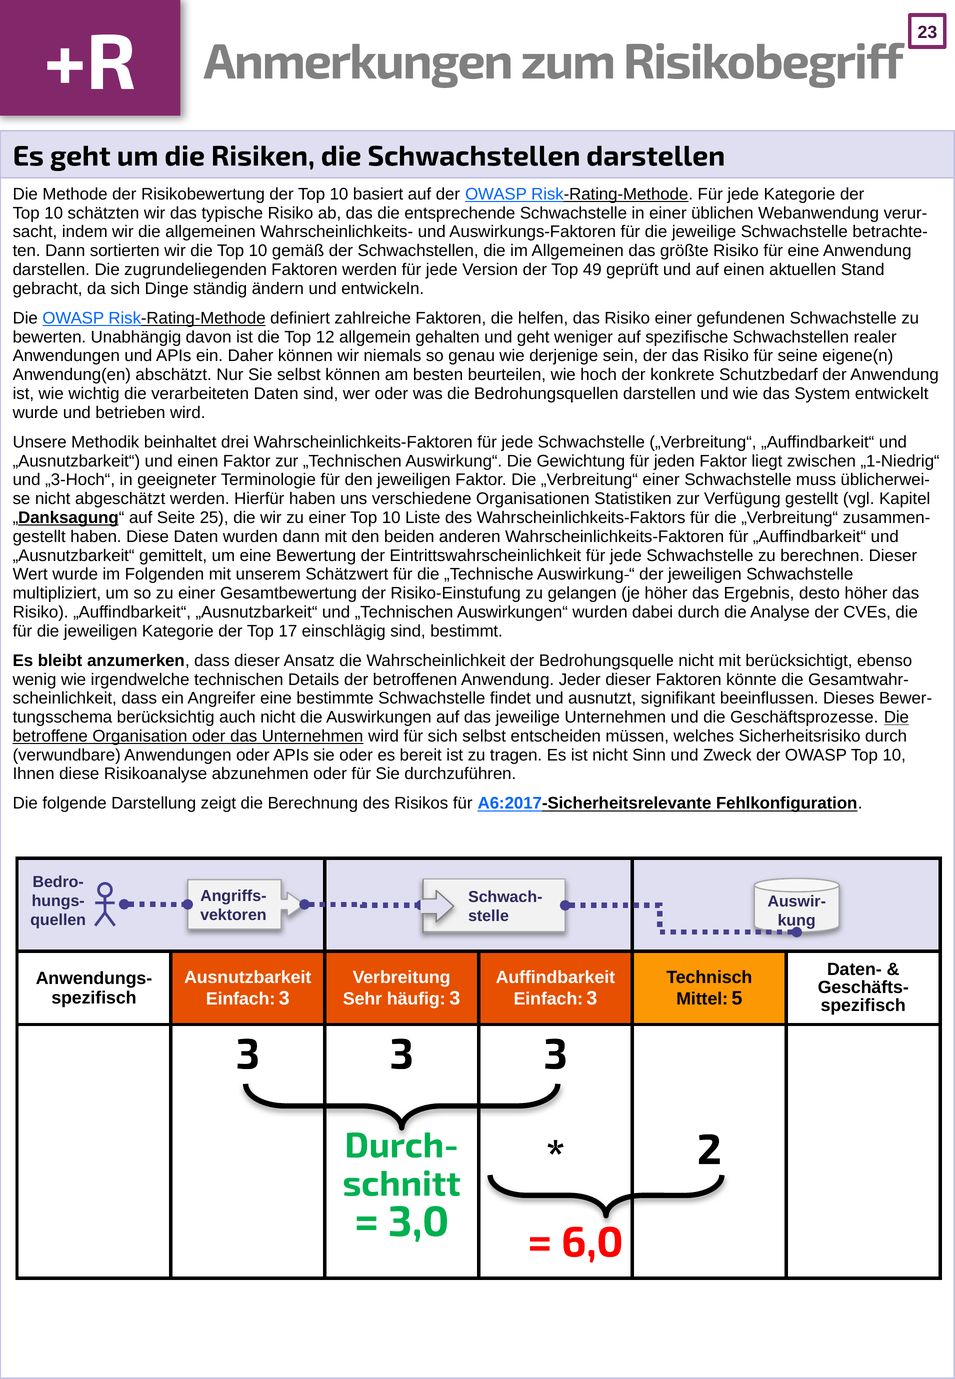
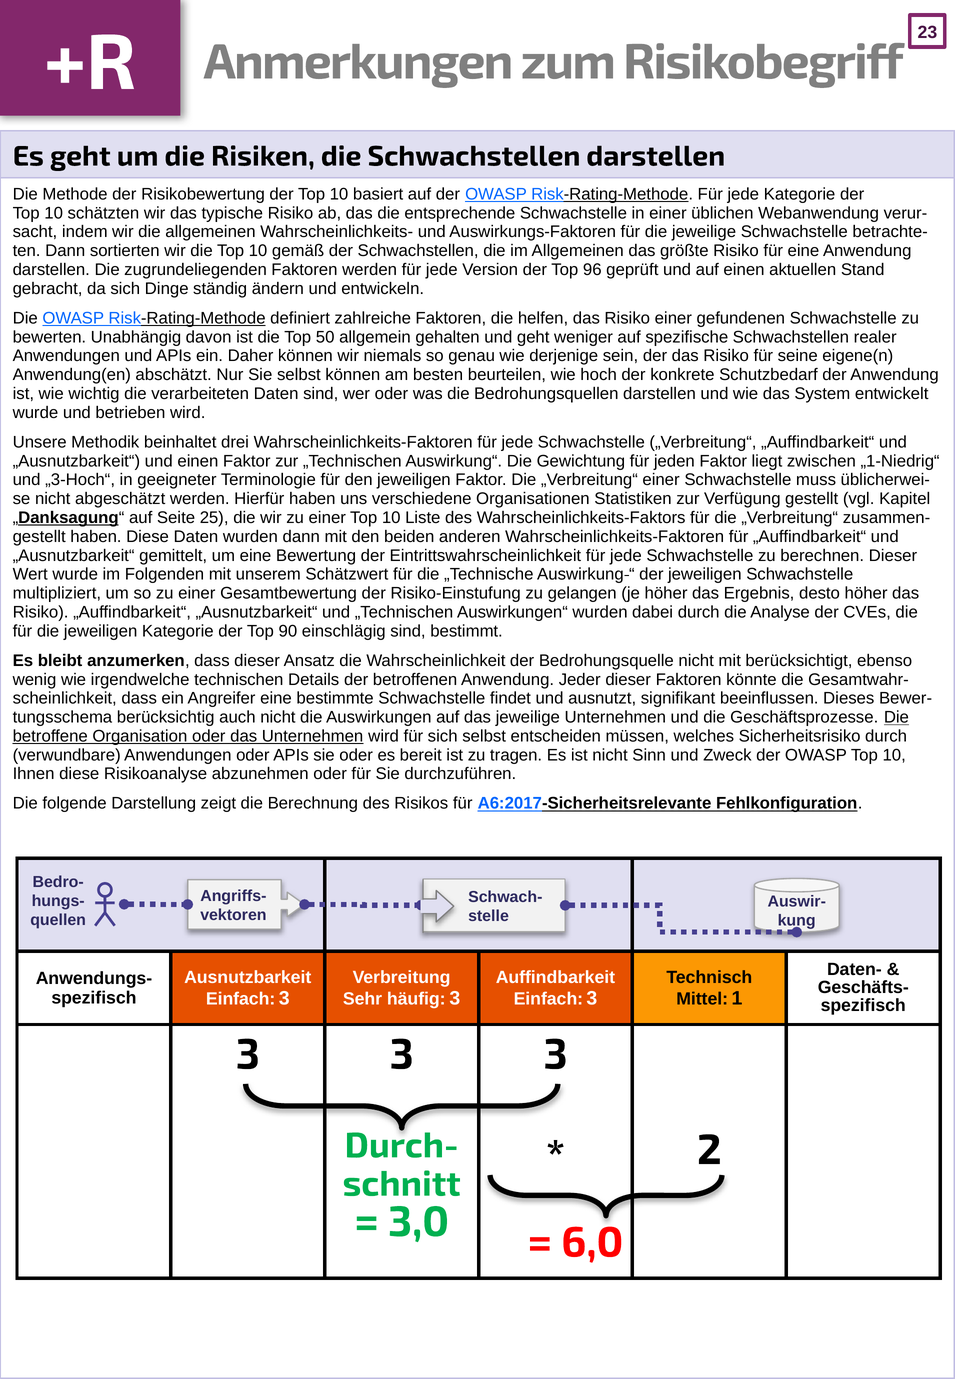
49: 49 -> 96 (592, 270)
12: 12 -> 50 (325, 337)
17: 17 -> 90 (288, 631)
5: 5 -> 1 (737, 998)
